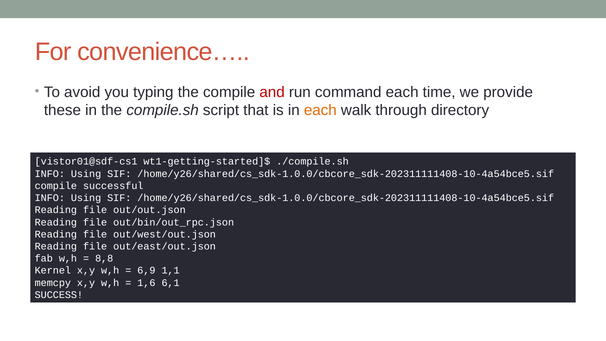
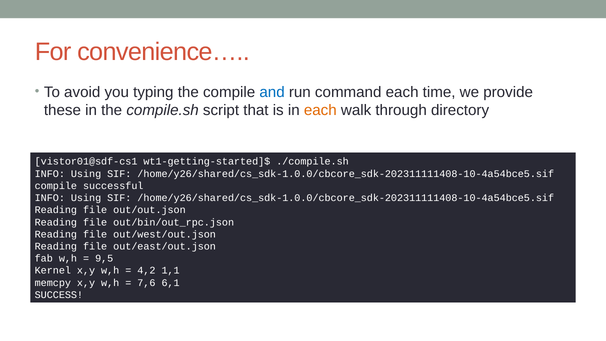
and colour: red -> blue (272, 92)
8,8: 8,8 -> 9,5 (104, 258)
6,9: 6,9 -> 4,2 (146, 271)
1,6: 1,6 -> 7,6 (146, 283)
